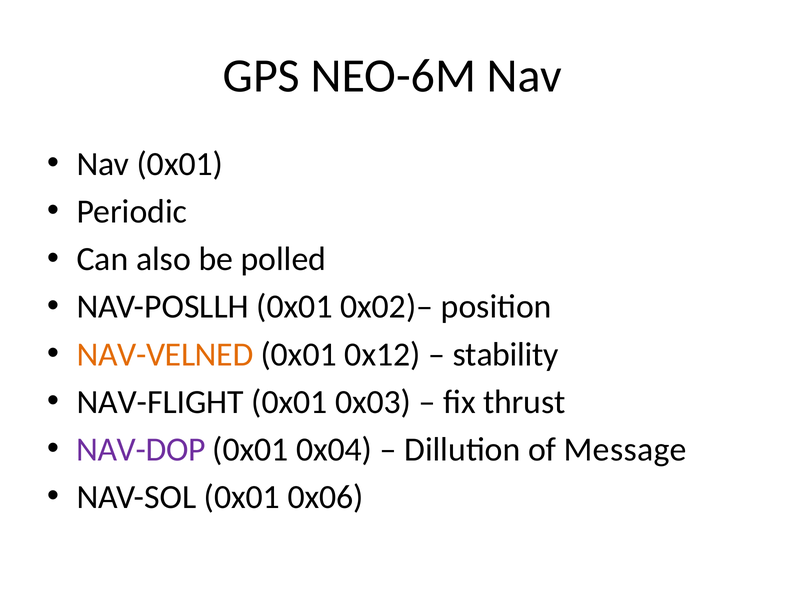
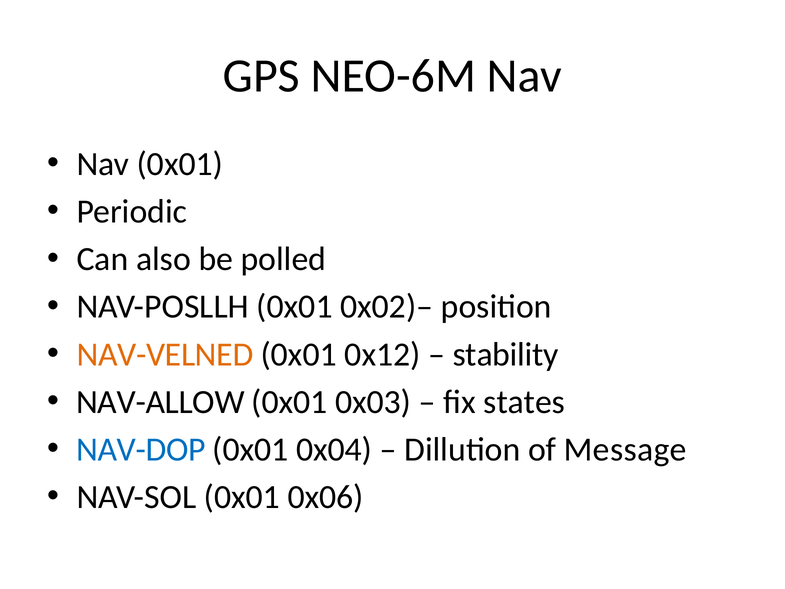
NAV-FLIGHT: NAV-FLIGHT -> NAV-ALLOW (160, 402)
thrust: thrust -> states (524, 402)
NAV-DOP colour: purple -> blue (141, 449)
